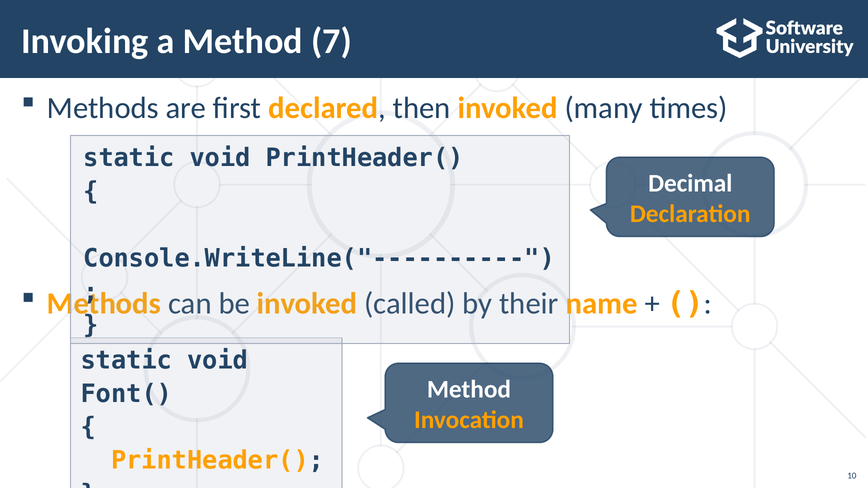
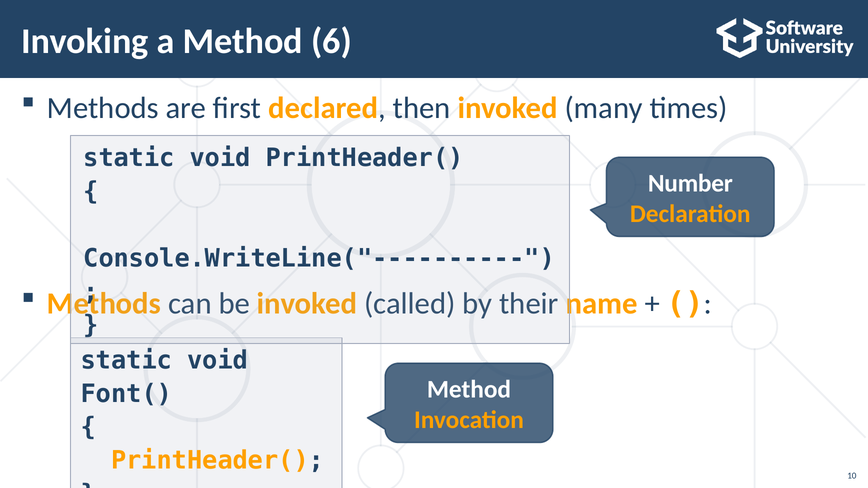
7: 7 -> 6 (332, 41)
Decimal: Decimal -> Number (690, 184)
